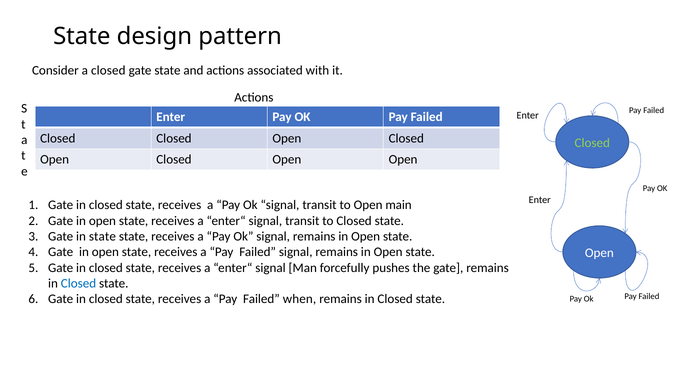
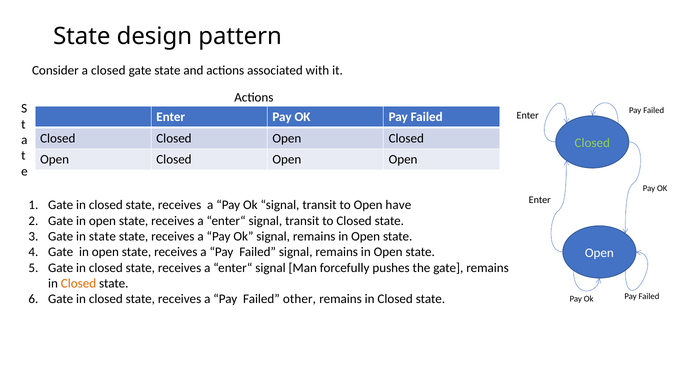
main: main -> have (398, 205)
Closed colour: blue -> orange (78, 284)
when: when -> other (299, 299)
